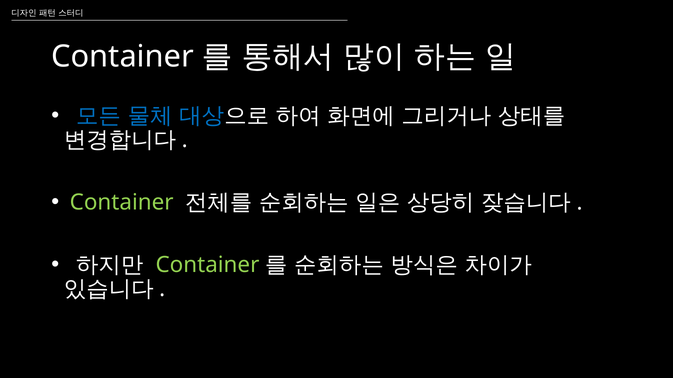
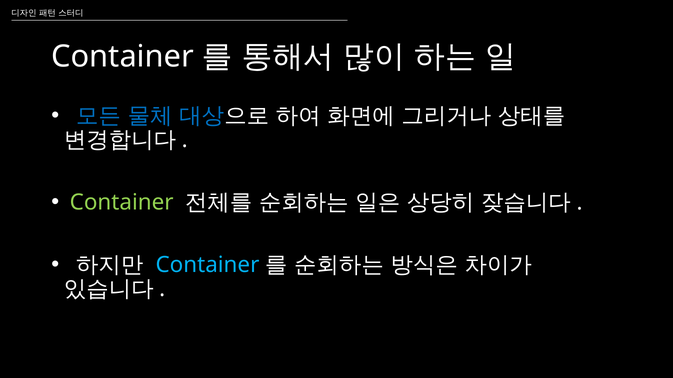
Container colour: light green -> light blue (207, 265)
